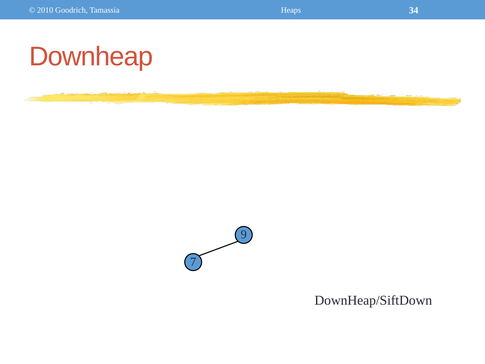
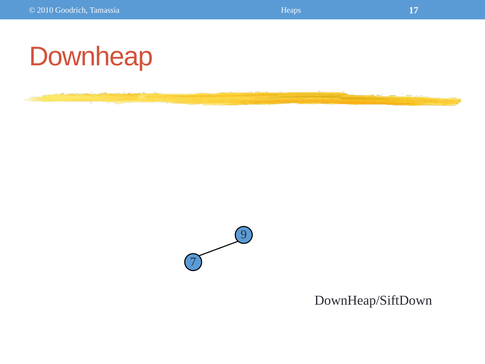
34: 34 -> 17 (414, 10)
